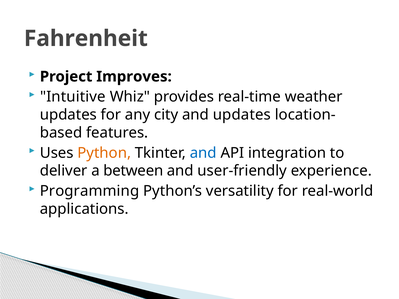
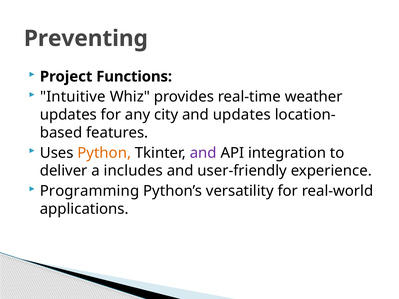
Fahrenheit: Fahrenheit -> Preventing (86, 38)
Improves: Improves -> Functions (134, 77)
and colour: blue -> purple (203, 153)
between: between -> includes (133, 171)
